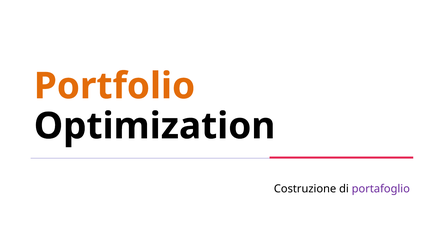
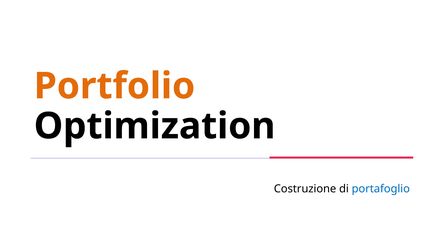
portafoglio colour: purple -> blue (381, 189)
